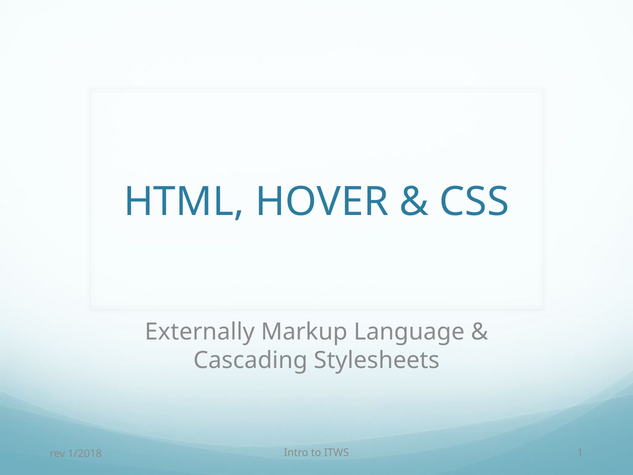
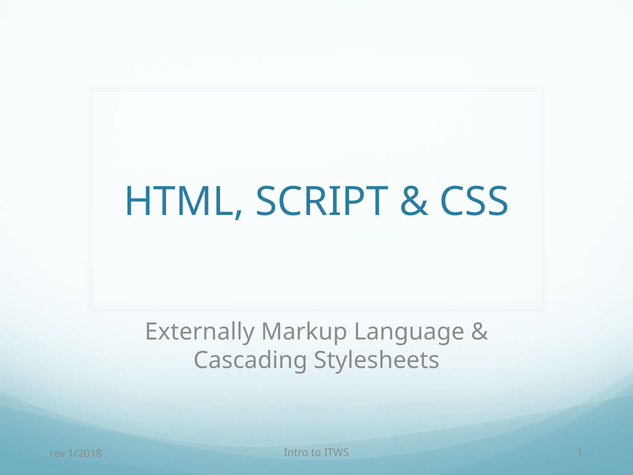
HOVER: HOVER -> SCRIPT (322, 202)
